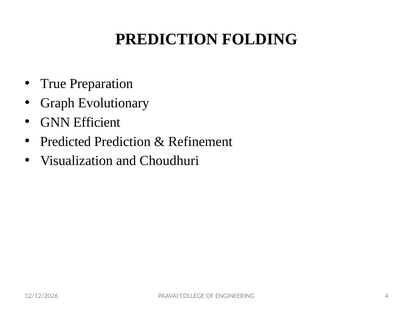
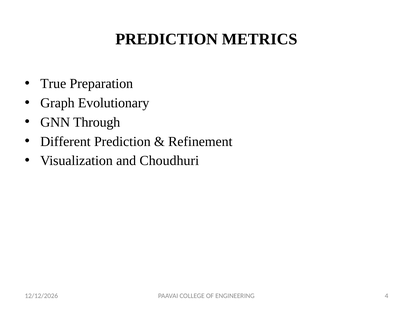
FOLDING: FOLDING -> METRICS (260, 39)
Efficient: Efficient -> Through (97, 122)
Predicted: Predicted -> Different (65, 141)
